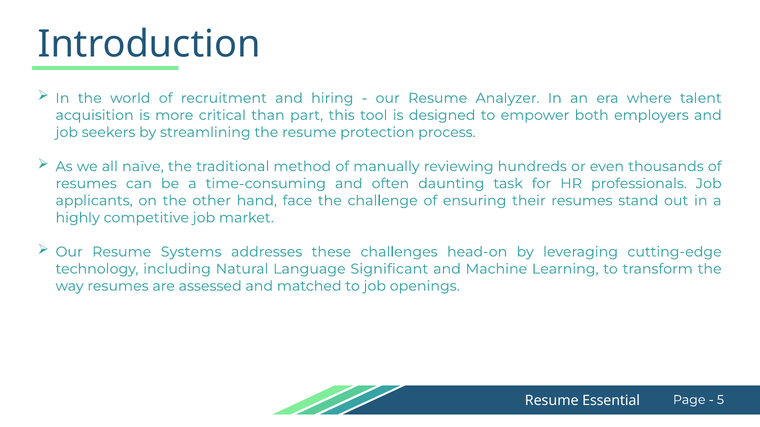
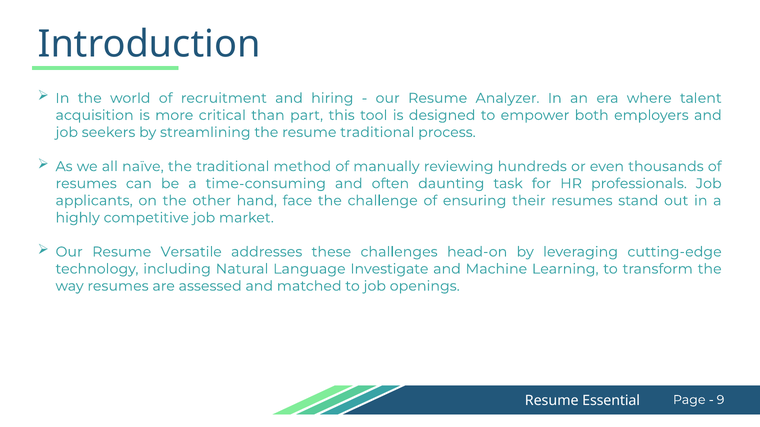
resume protection: protection -> traditional (377, 132)
Systems: Systems -> Versatile (191, 252)
Significant: Significant -> Investigate (389, 269)
5: 5 -> 9 (721, 400)
